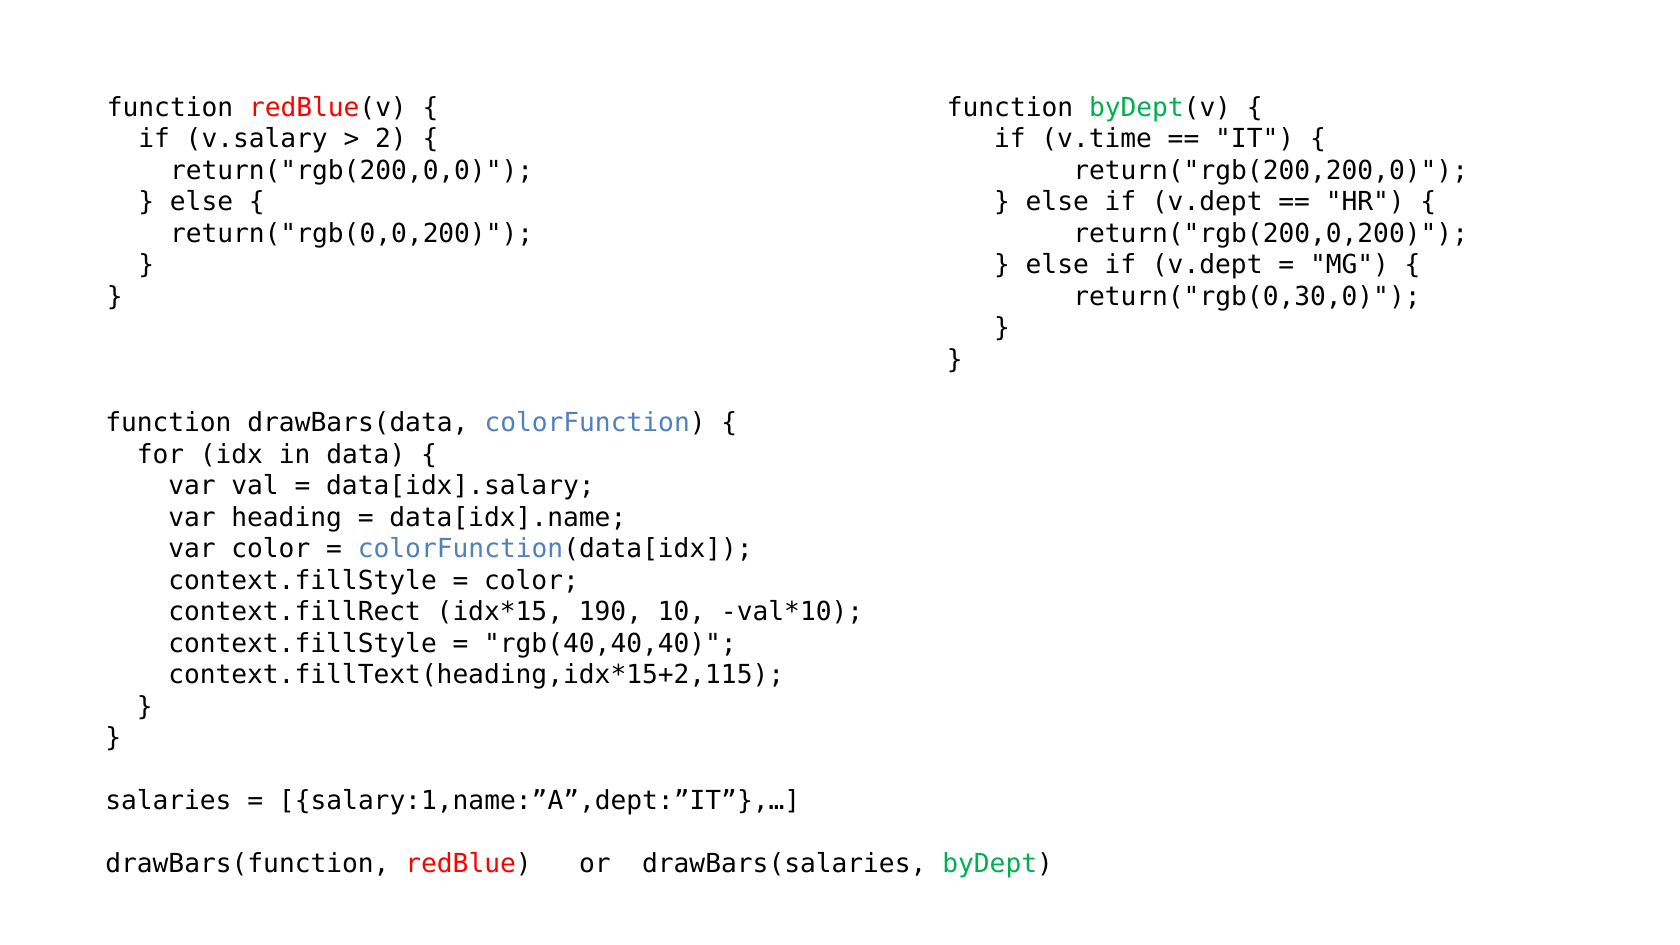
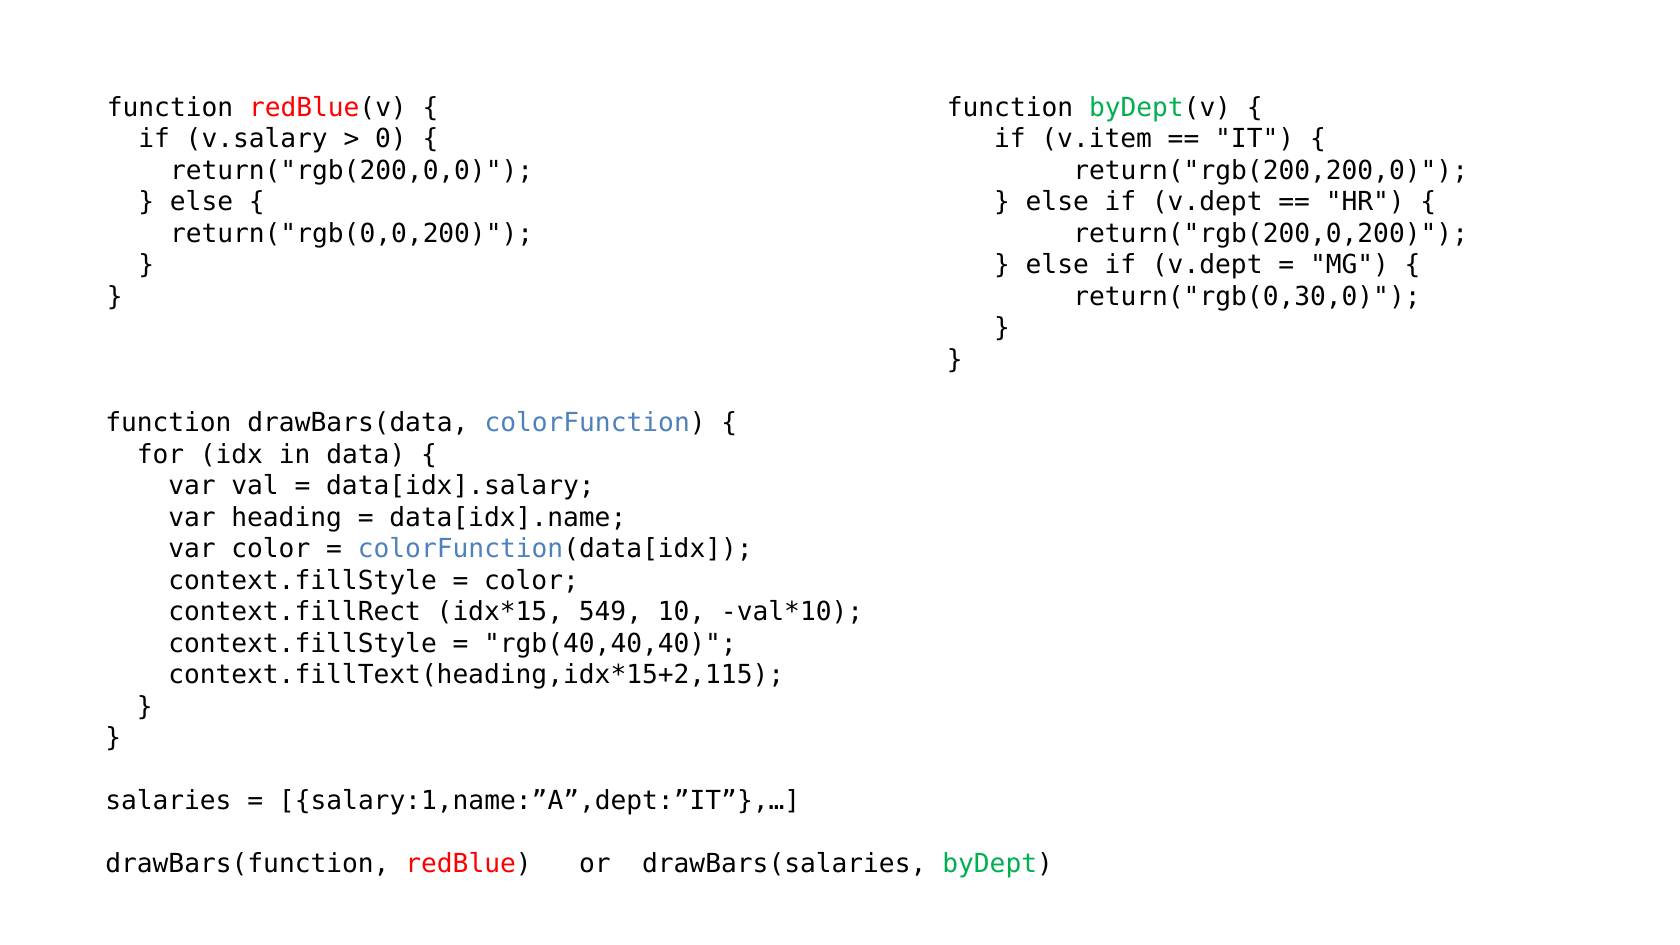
2: 2 -> 0 (391, 139)
v.time: v.time -> v.item (1097, 139)
190: 190 -> 549 (610, 612)
